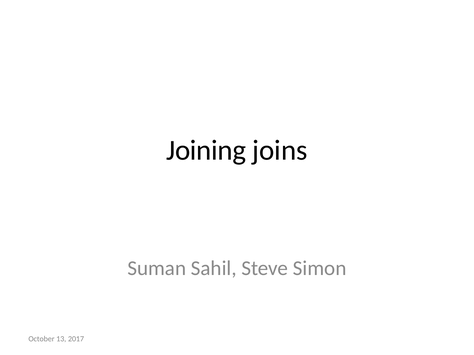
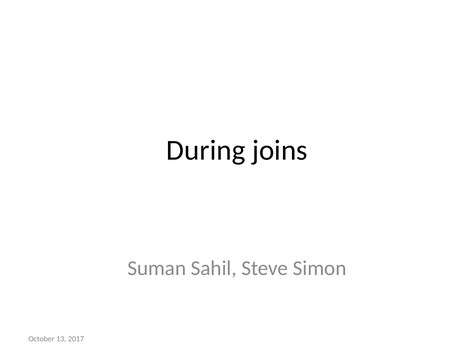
Joining: Joining -> During (206, 151)
